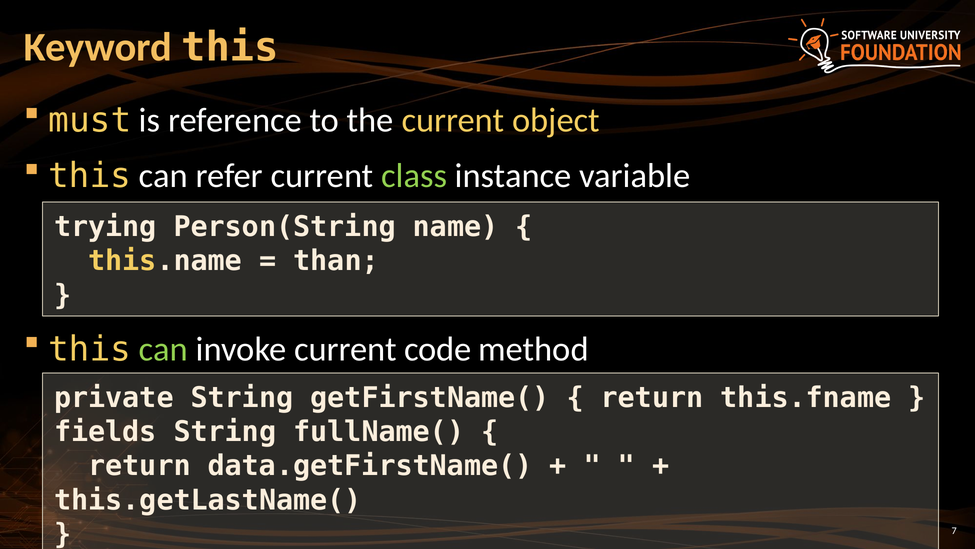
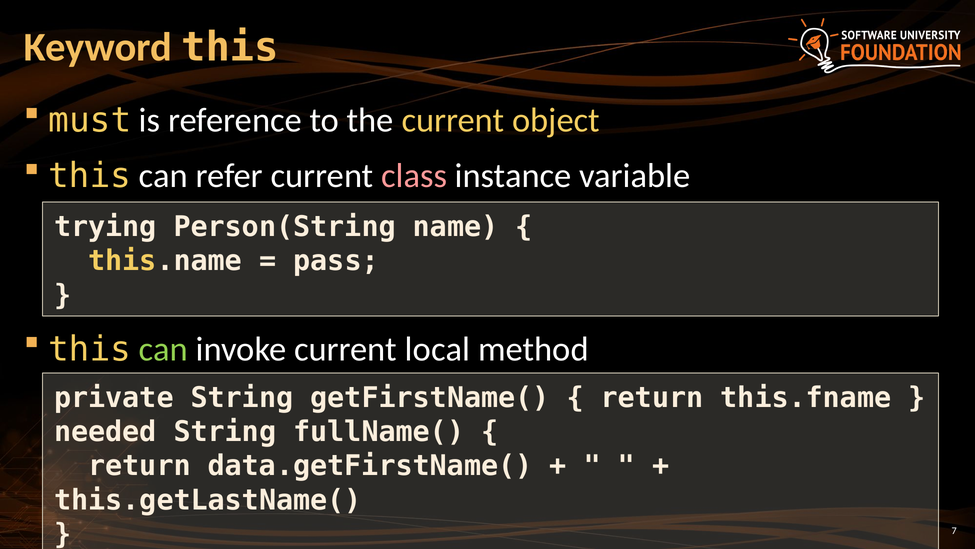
class colour: light green -> pink (414, 176)
than: than -> pass (336, 261)
code: code -> local (437, 349)
fields: fields -> needed (105, 432)
